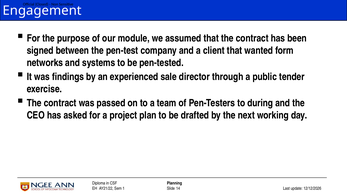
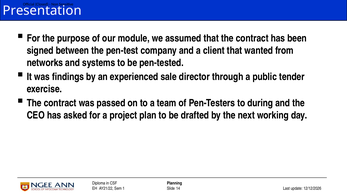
Engagement: Engagement -> Presentation (42, 11)
form: form -> from (284, 51)
